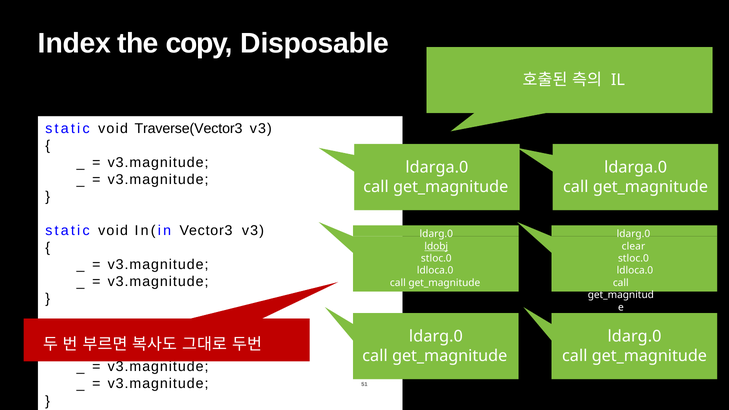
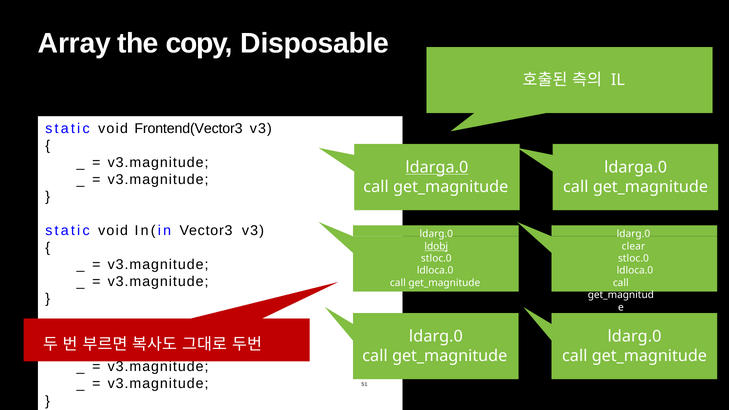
Index: Index -> Array (74, 43)
Traverse(Vector3: Traverse(Vector3 -> Frontend(Vector3 (188, 129)
ldarga.0 underline: none -> present (437, 167)
